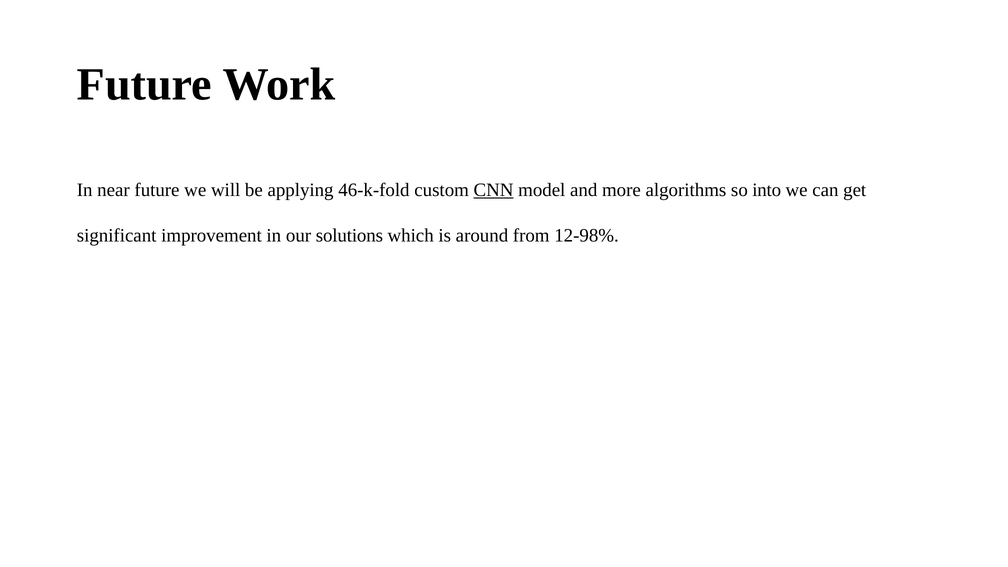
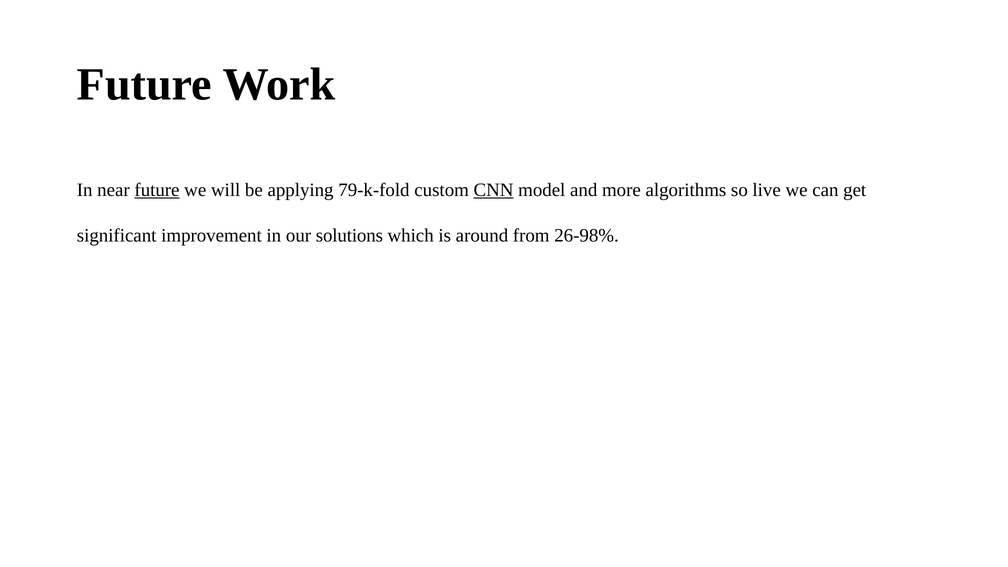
future underline: none -> present (157, 190)
46-k-fold: 46-k-fold -> 79-k-fold (374, 190)
into: into -> live (767, 190)
12-98%: 12-98% -> 26-98% (587, 235)
